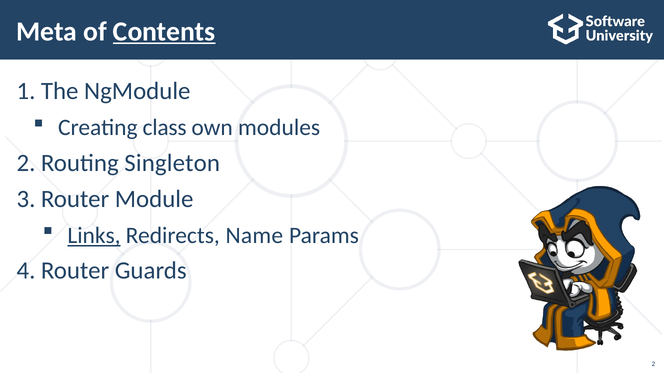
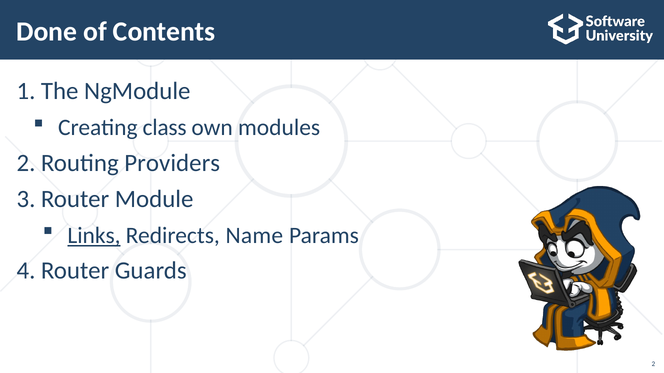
Meta: Meta -> Done (47, 31)
Contents underline: present -> none (164, 31)
Singleton: Singleton -> Providers (172, 163)
